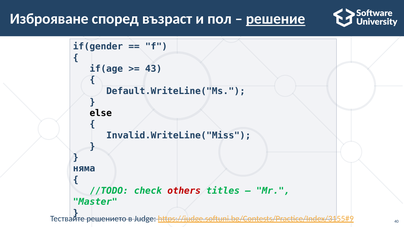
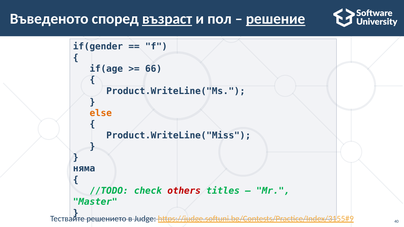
Изброяване: Изброяване -> Въведеното (49, 19)
възраст underline: none -> present (167, 19)
43: 43 -> 66 (154, 69)
Default.WriteLine("Ms: Default.WriteLine("Ms -> Product.WriteLine("Ms (176, 91)
else colour: black -> orange (101, 113)
Invalid.WriteLine("Miss: Invalid.WriteLine("Miss -> Product.WriteLine("Miss (179, 135)
